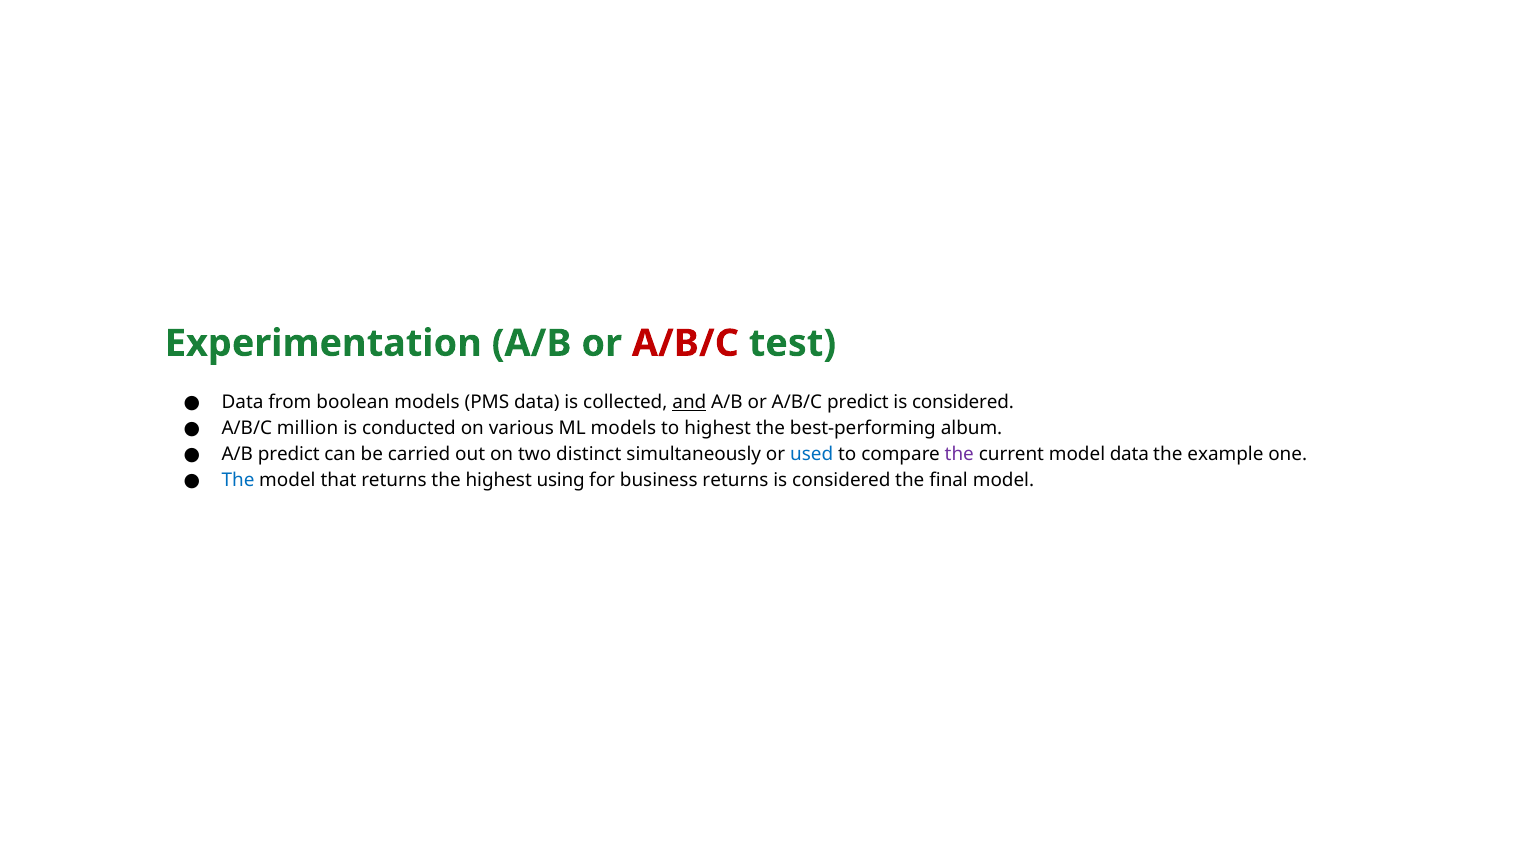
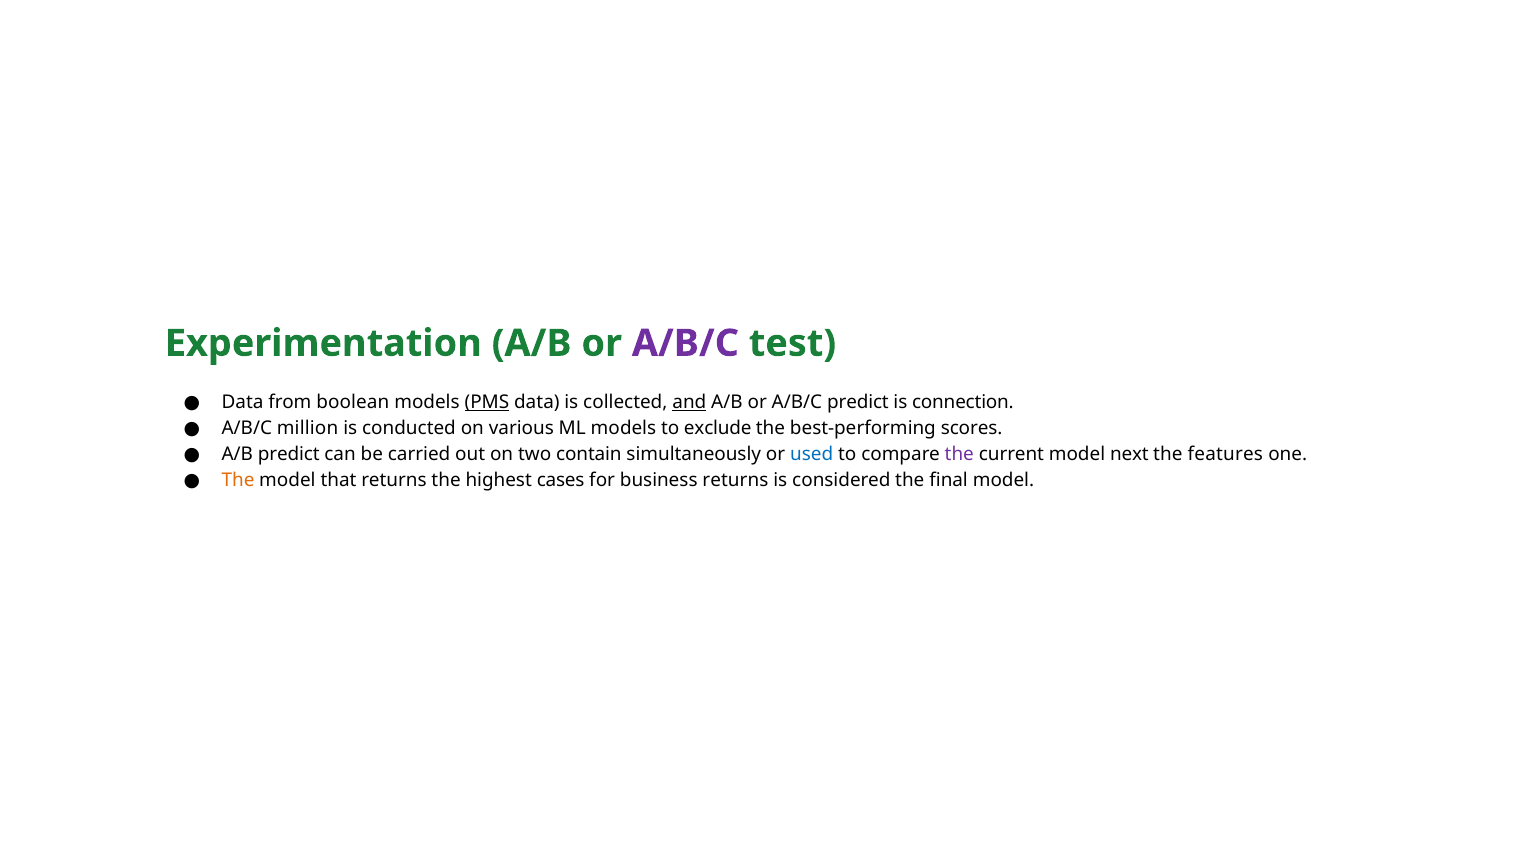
A/B/C colour: red -> purple (685, 343)
PMS underline: none -> present (487, 402)
considered: considered -> connection (963, 402)
to highest: highest -> exclude (718, 428)
album: album -> scores (972, 428)
distinct: distinct -> contain (589, 455)
model data: data -> next (1129, 455)
example: example -> features (1225, 455)
The colour: blue -> orange (238, 481)
using: using -> cases (561, 481)
